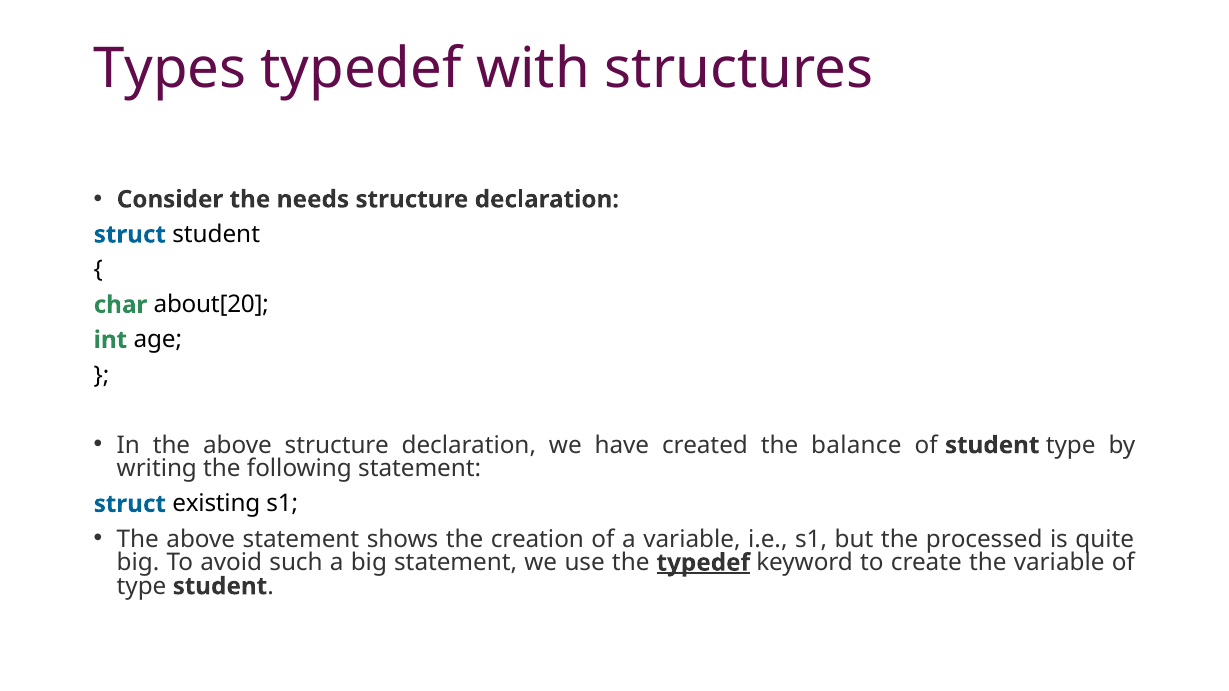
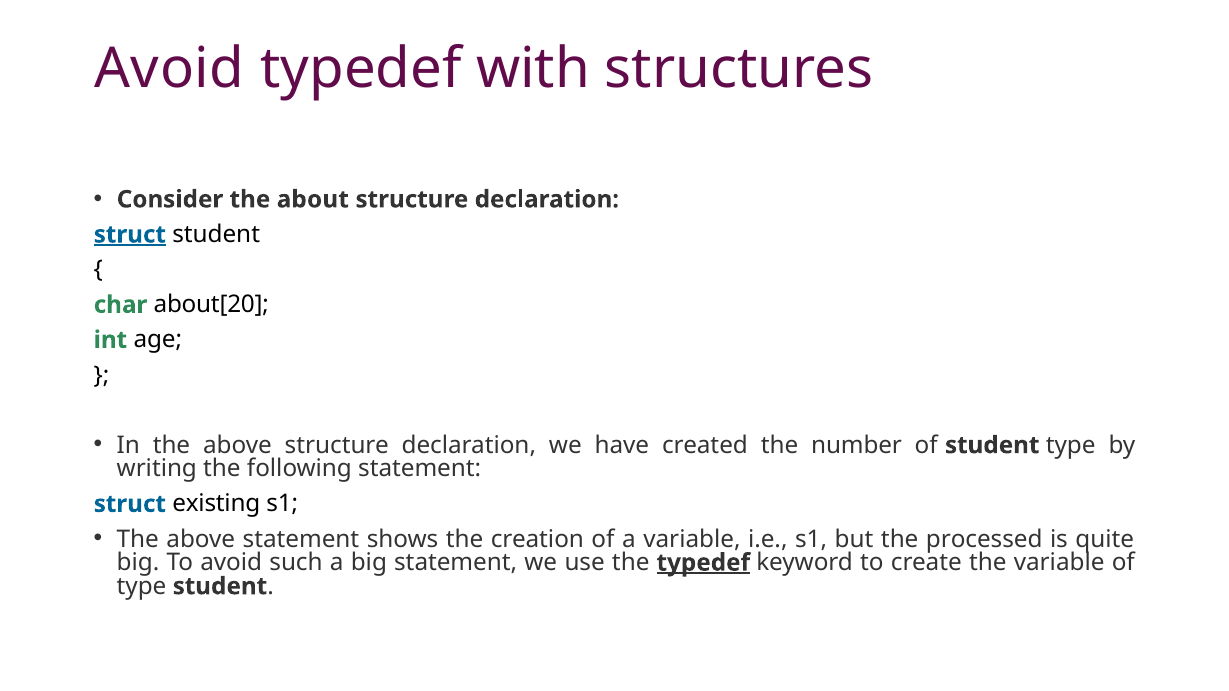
Types: Types -> Avoid (169, 69)
needs: needs -> about (313, 200)
struct underline: none -> present (130, 235)
balance: balance -> number (857, 445)
